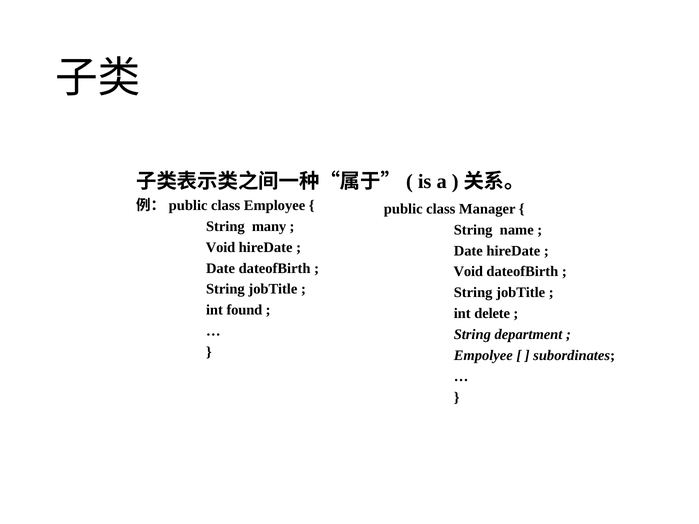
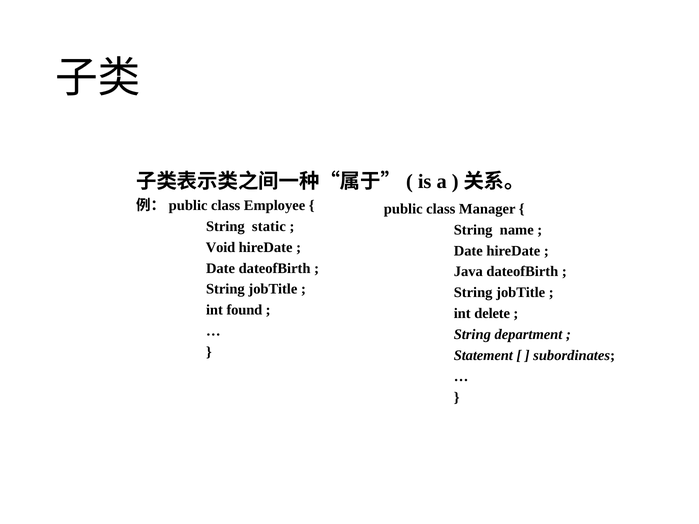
many: many -> static (269, 226)
Void: Void -> Java (468, 272)
Empolyee: Empolyee -> Statement (483, 356)
